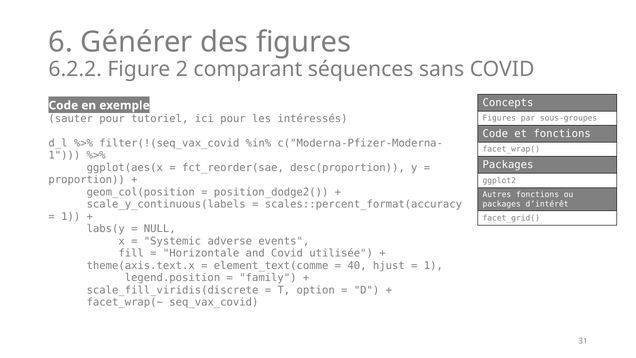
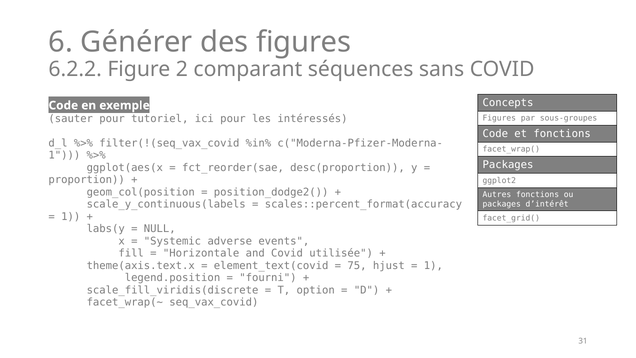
element_text(comme: element_text(comme -> element_text(covid (271, 265)
40: 40 -> 75 (357, 265)
family: family -> fourni (268, 278)
